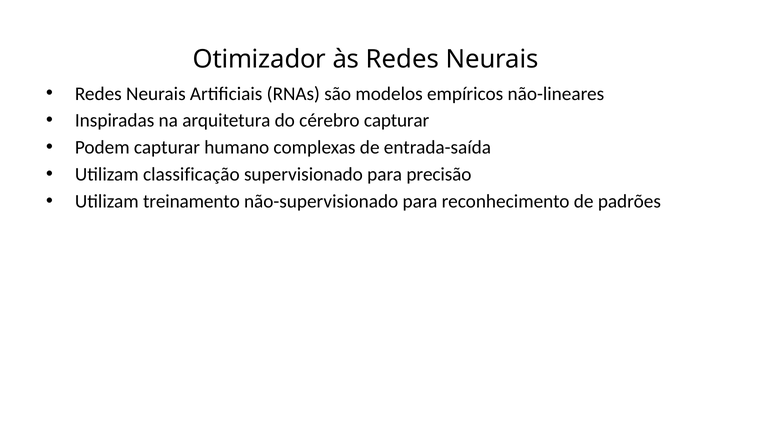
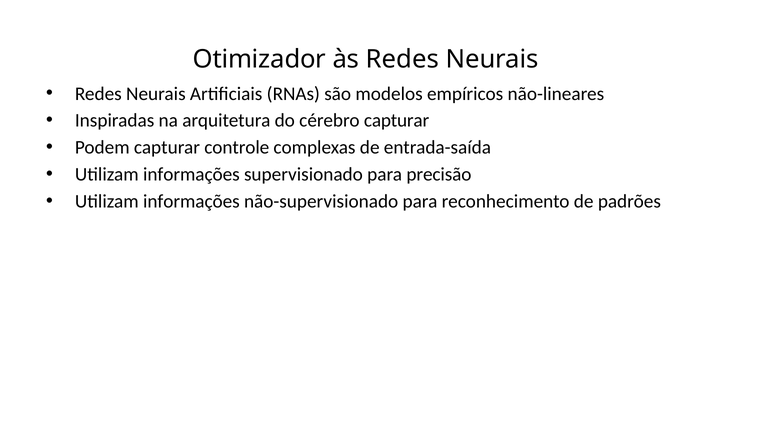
humano: humano -> controle (237, 148)
classificação: classificação -> informações (191, 175)
treinamento: treinamento -> informações (191, 201)
